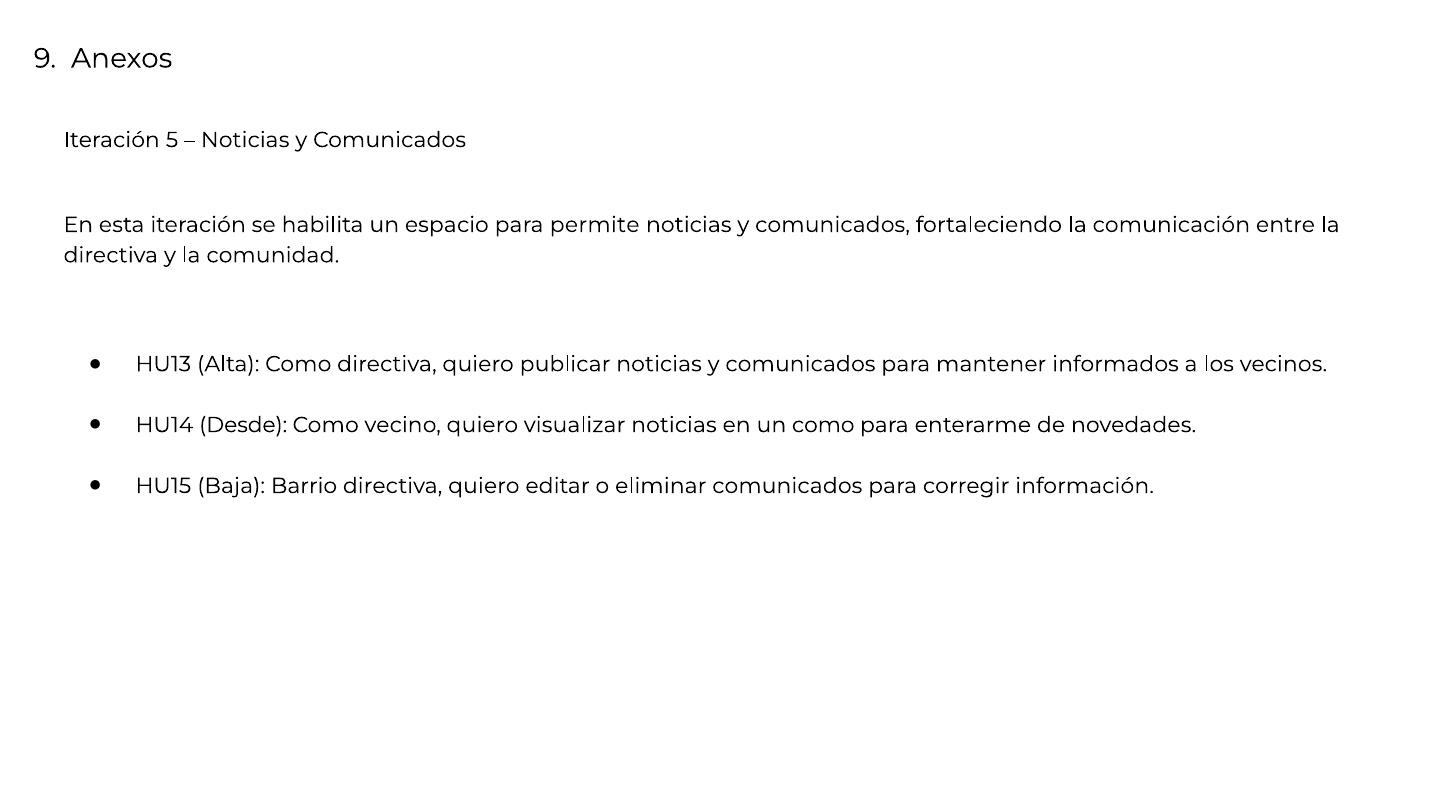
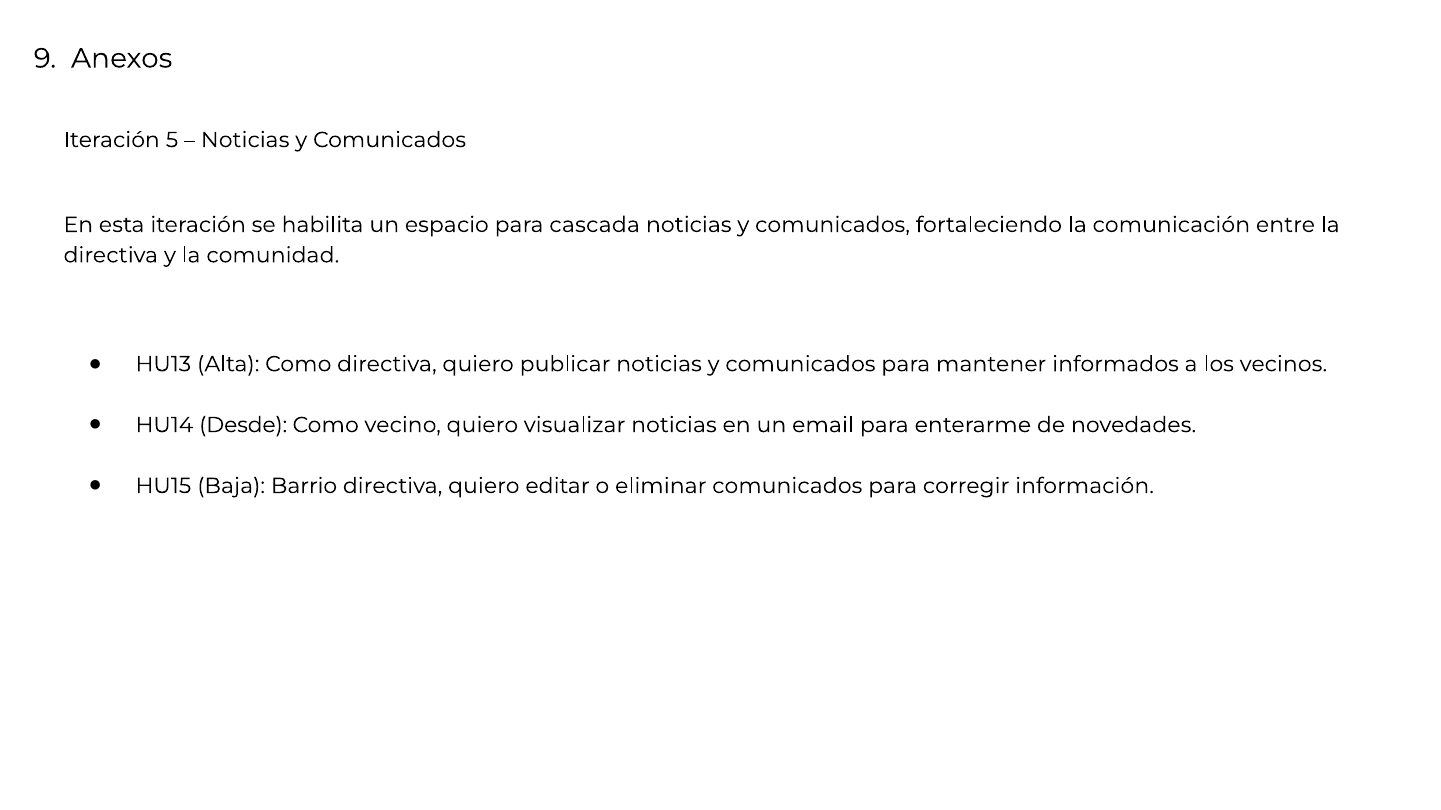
permite: permite -> cascada (595, 225)
un como: como -> email (823, 425)
